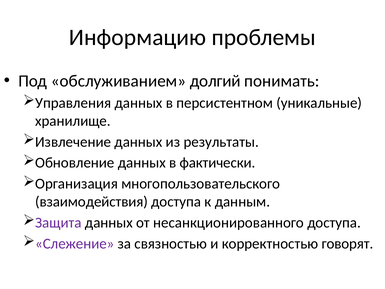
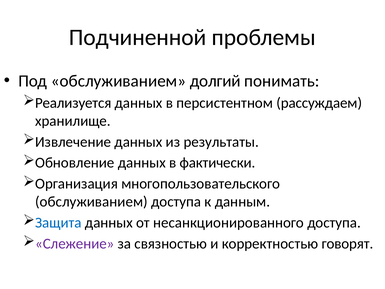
Информацию: Информацию -> Подчиненной (138, 37)
Управления: Управления -> Реализуется (73, 103)
уникальные: уникальные -> рассуждаем (319, 103)
взаимодействия: взаимодействия -> обслуживанием (91, 202)
Защита colour: purple -> blue (58, 222)
